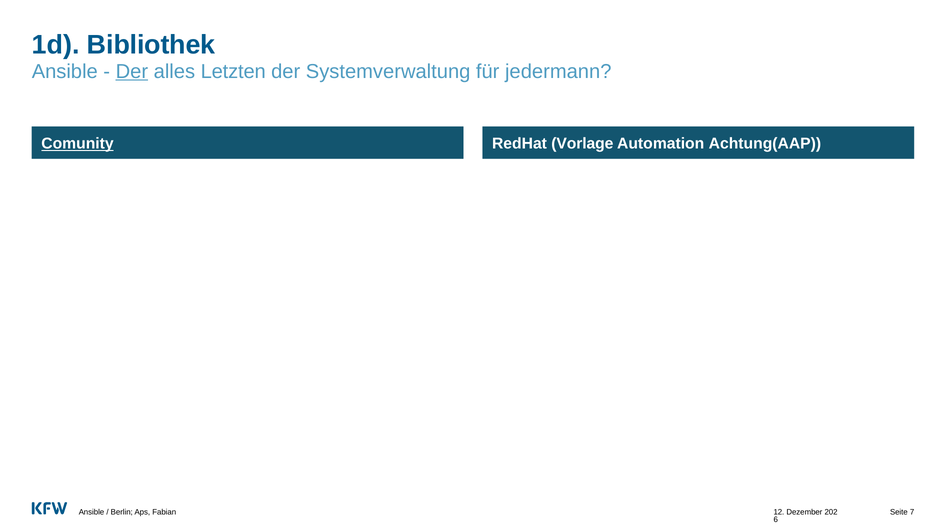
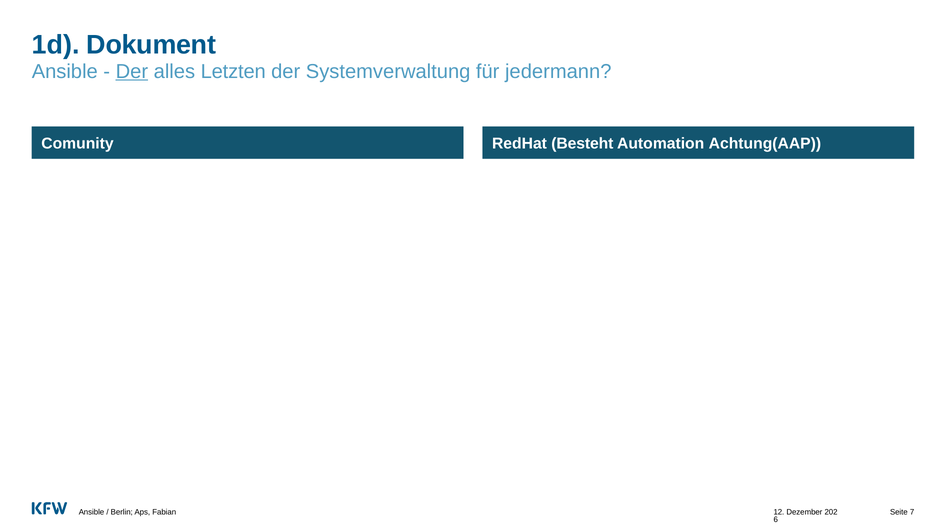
Bibliothek: Bibliothek -> Dokument (151, 45)
Comunity underline: present -> none (77, 144)
Vorlage: Vorlage -> Besteht (582, 144)
